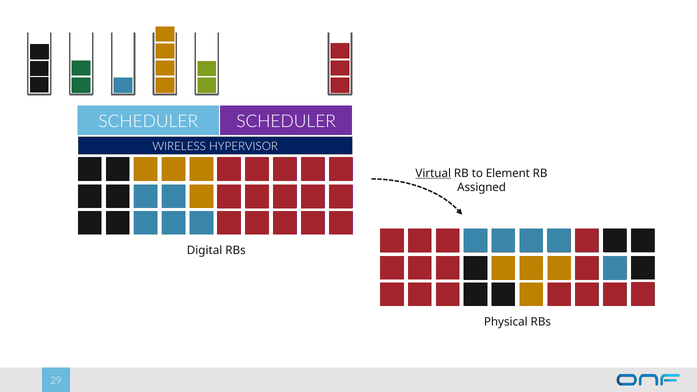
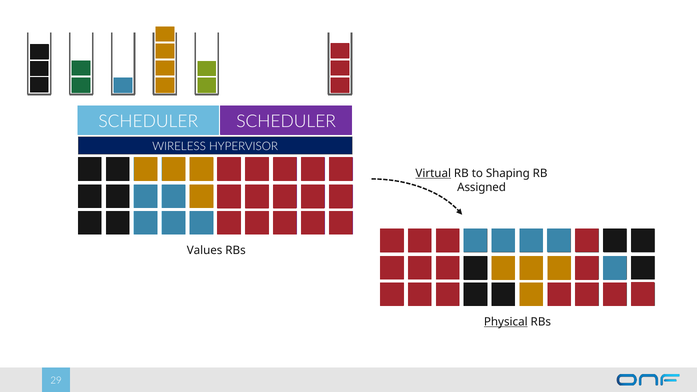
Element: Element -> Shaping (508, 173)
Digital: Digital -> Values (205, 250)
Physical underline: none -> present (506, 322)
